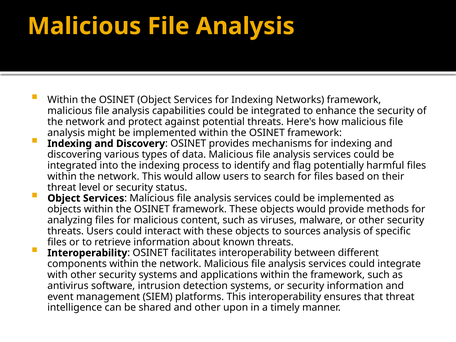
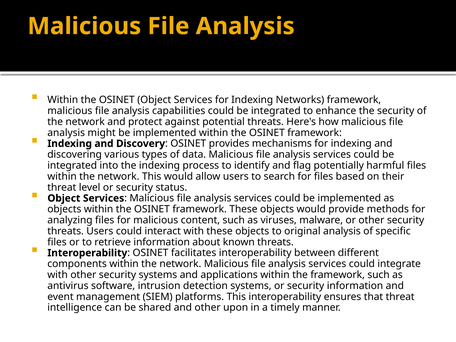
sources: sources -> original (302, 231)
